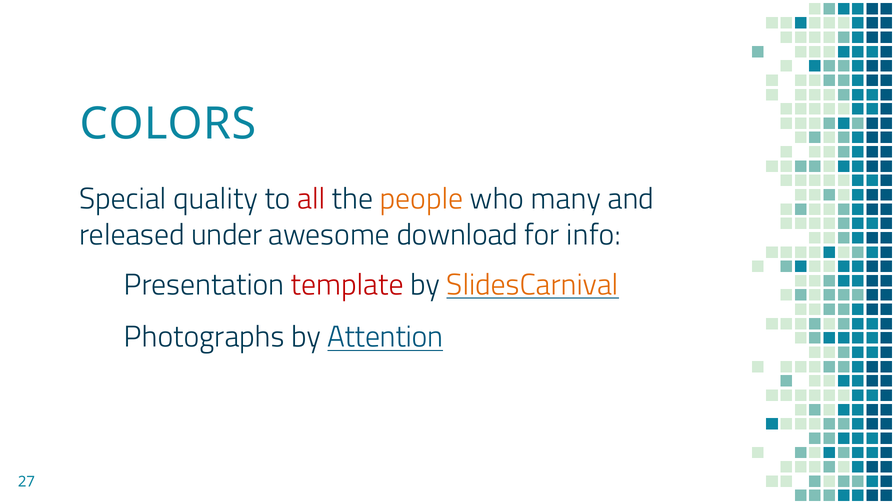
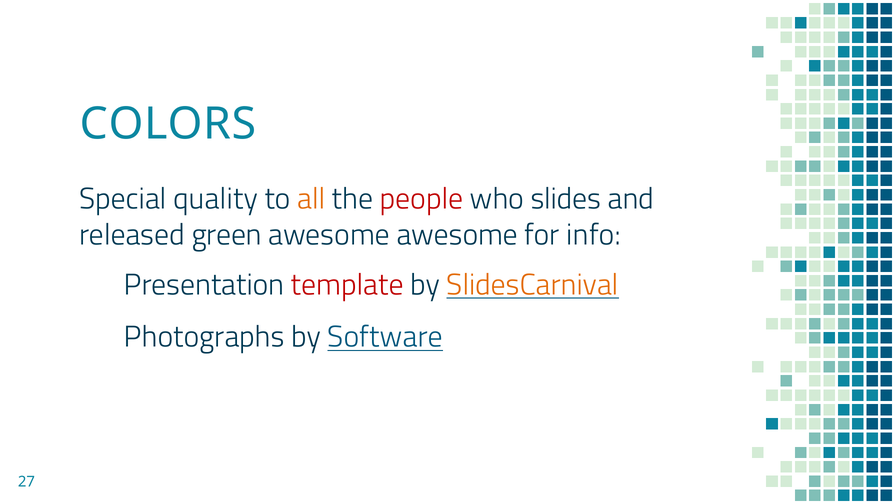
all colour: red -> orange (311, 199)
people colour: orange -> red (421, 199)
many: many -> slides (566, 199)
under: under -> green (227, 234)
awesome download: download -> awesome (457, 234)
Attention: Attention -> Software (385, 337)
